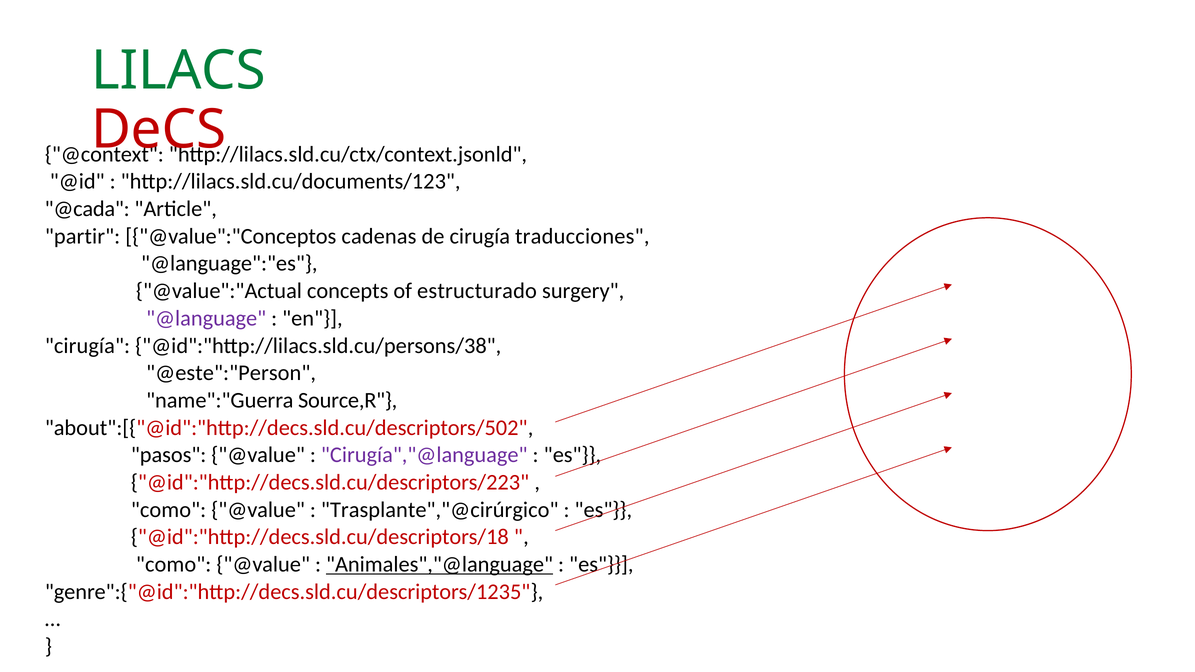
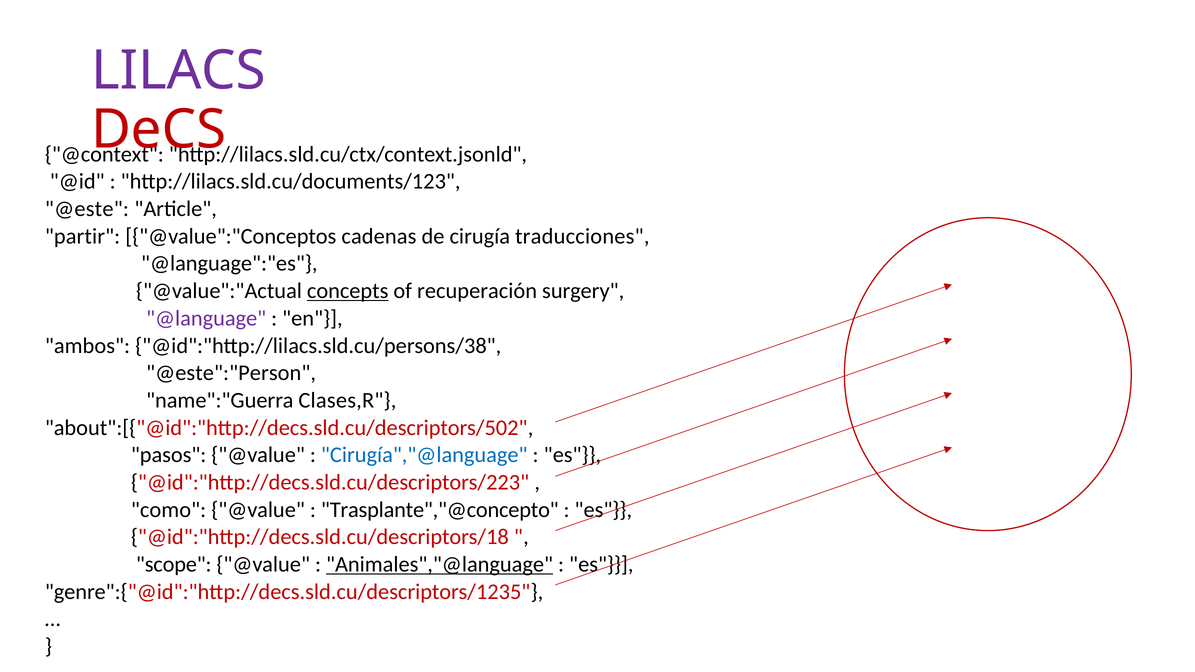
LILACS colour: green -> purple (178, 71)
@cada: @cada -> @este (87, 209)
concepts underline: none -> present (348, 291)
estructurado: estructurado -> recuperación (477, 291)
cirugía: cirugía -> ambos (87, 346)
Source,R: Source,R -> Clases,R (347, 400)
Cirugía","@language colour: purple -> blue (424, 455)
Trasplante","@cirúrgico: Trasplante","@cirúrgico -> Trasplante","@concepto (440, 510)
como: como -> scope (174, 564)
